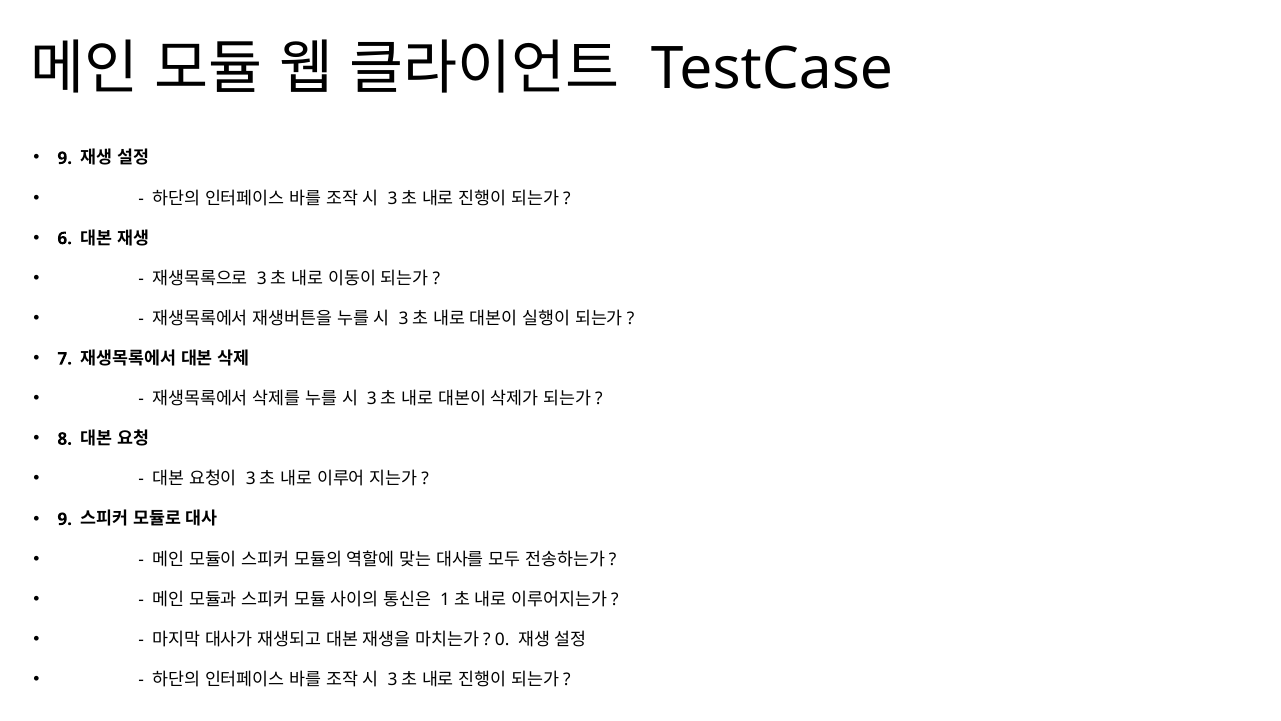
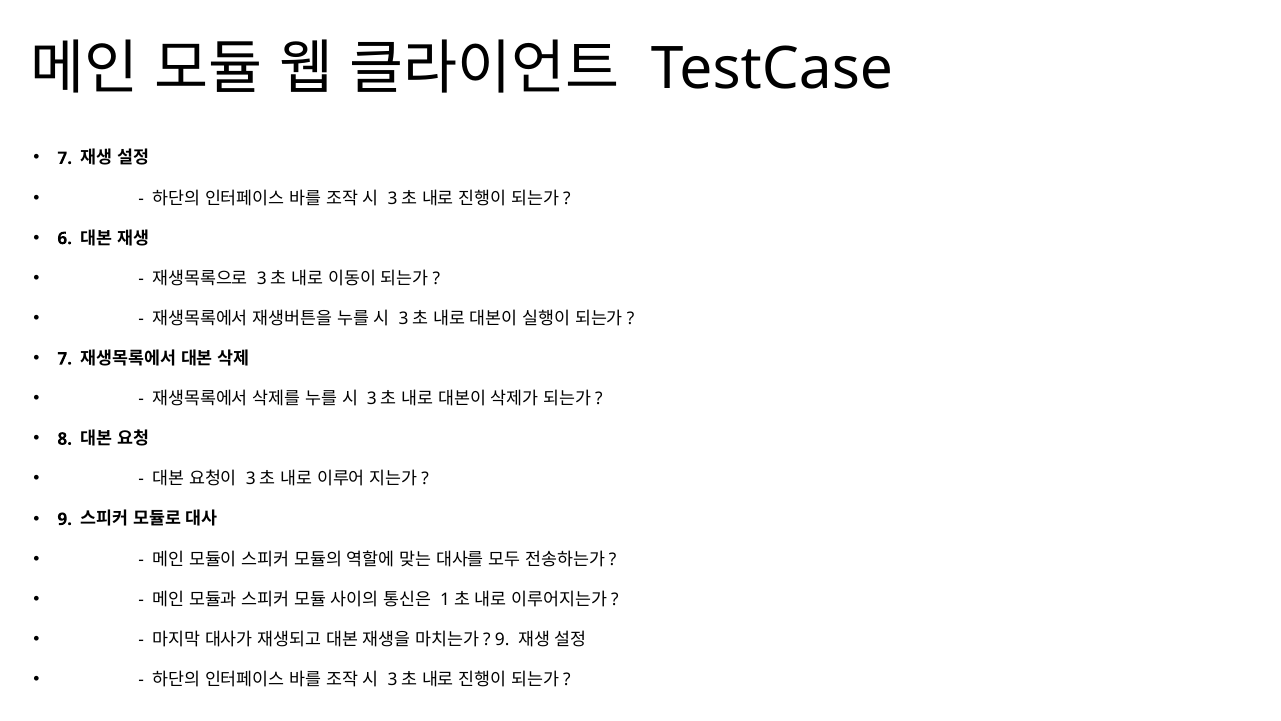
9: 9 -> 7 (65, 158)
0: 0 -> 9 (502, 639)
